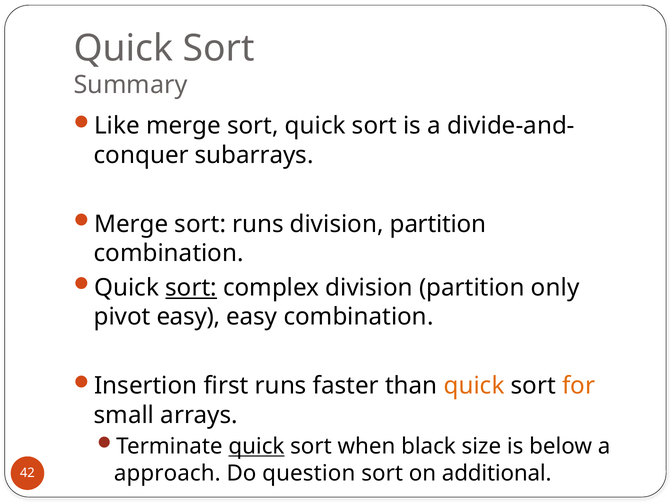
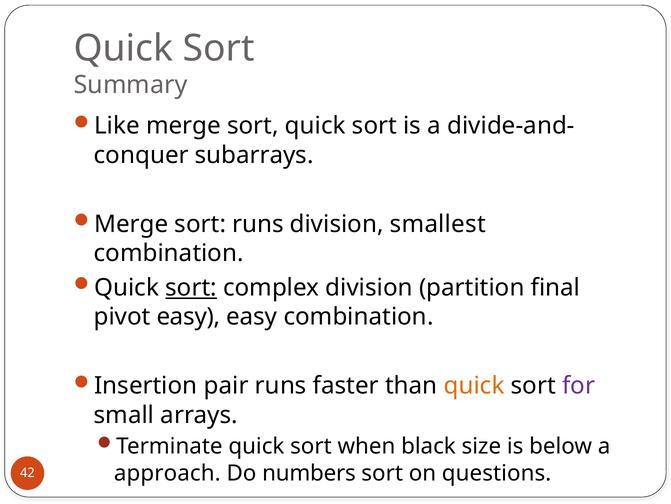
partition: partition -> smallest (438, 224)
only: only -> final (555, 287)
first: first -> pair (226, 385)
for colour: orange -> purple (579, 385)
quick underline: present -> none (256, 446)
question: question -> numbers (309, 473)
additional: additional -> questions (497, 473)
